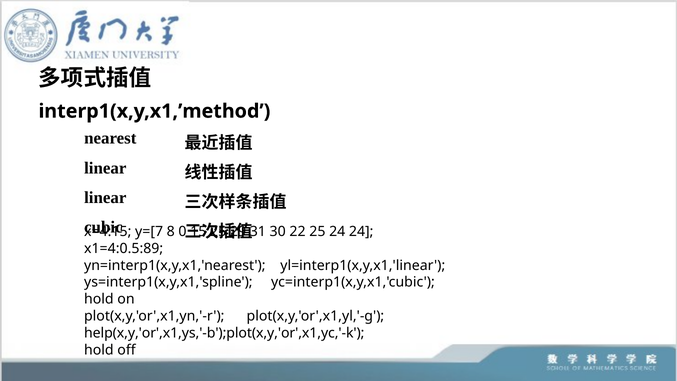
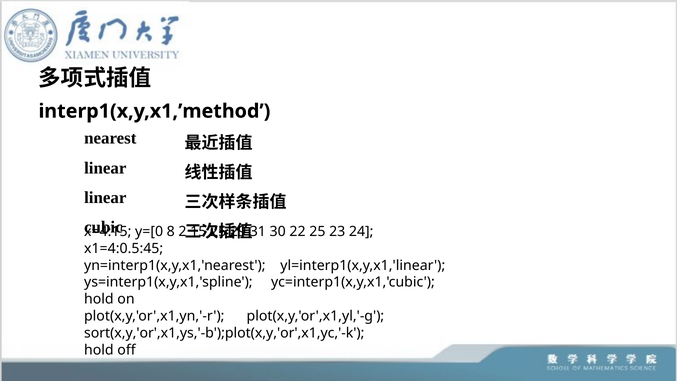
y=[7: y=[7 -> y=[0 (149, 231)
0: 0 -> 2 (183, 231)
25 24: 24 -> 23 (337, 231)
x1=4:0.5:89: x1=4:0.5:89 -> x1=4:0.5:45 (124, 248)
help(x,y,'or',x1,ys,'-b');plot(x,y,'or',x1,yc,'-k: help(x,y,'or',x1,ys,'-b');plot(x,y,'or',x1,yc,'-k -> sort(x,y,'or',x1,ys,'-b');plot(x,y,'or',x1,yc,'-k (224, 333)
